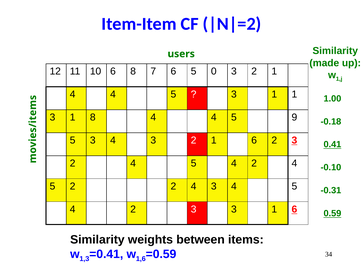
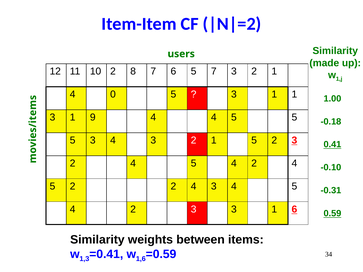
10 6: 6 -> 2 (113, 71)
5 0: 0 -> 7 (214, 71)
4: 4 -> 0 (113, 94)
1 8: 8 -> 9 (93, 117)
4 5 9: 9 -> 5 (294, 117)
2 1 6: 6 -> 5 (254, 140)
